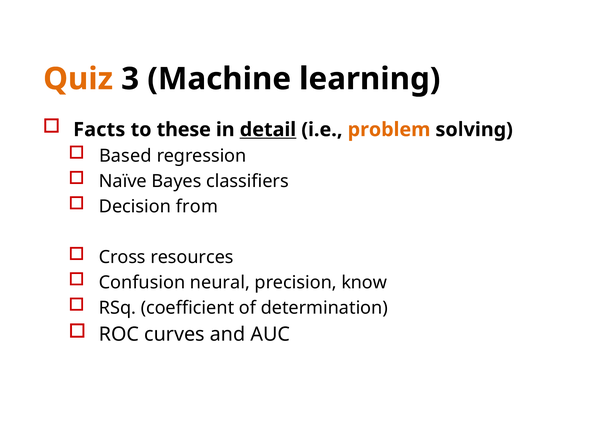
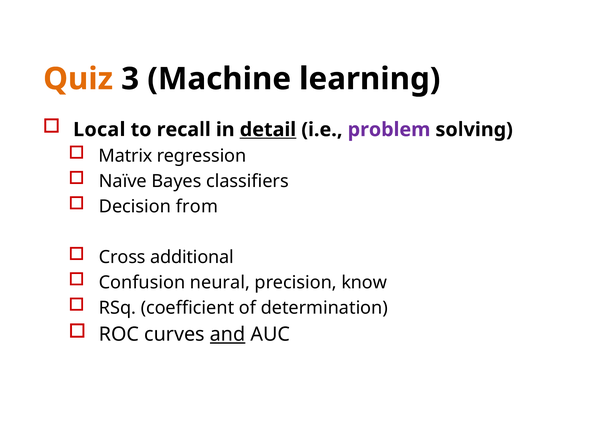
Facts: Facts -> Local (99, 130)
these: these -> recall (184, 130)
problem colour: orange -> purple (389, 130)
Based: Based -> Matrix (126, 156)
resources: resources -> additional (192, 258)
and underline: none -> present (228, 335)
